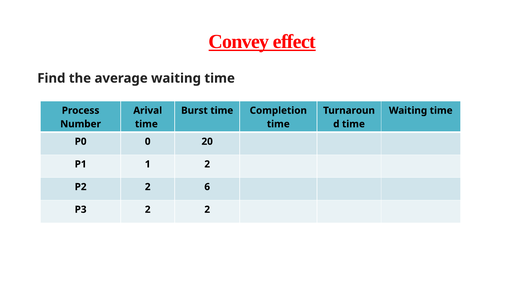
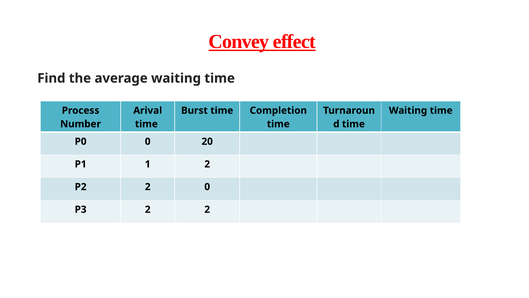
2 6: 6 -> 0 (207, 187)
